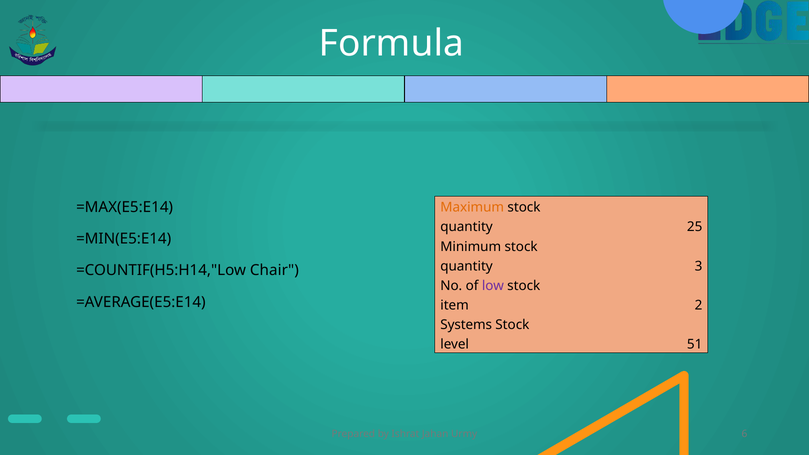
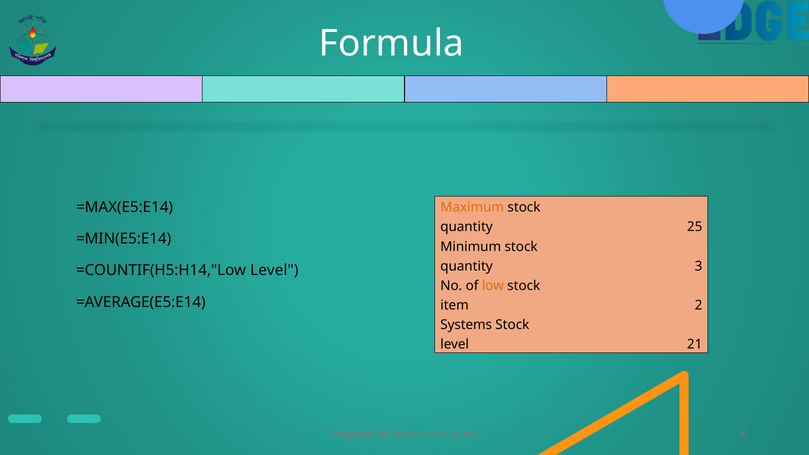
=COUNTIF(H5:H14,"Low Chair: Chair -> Level (274, 271)
low colour: purple -> orange (493, 286)
51: 51 -> 21 (695, 344)
